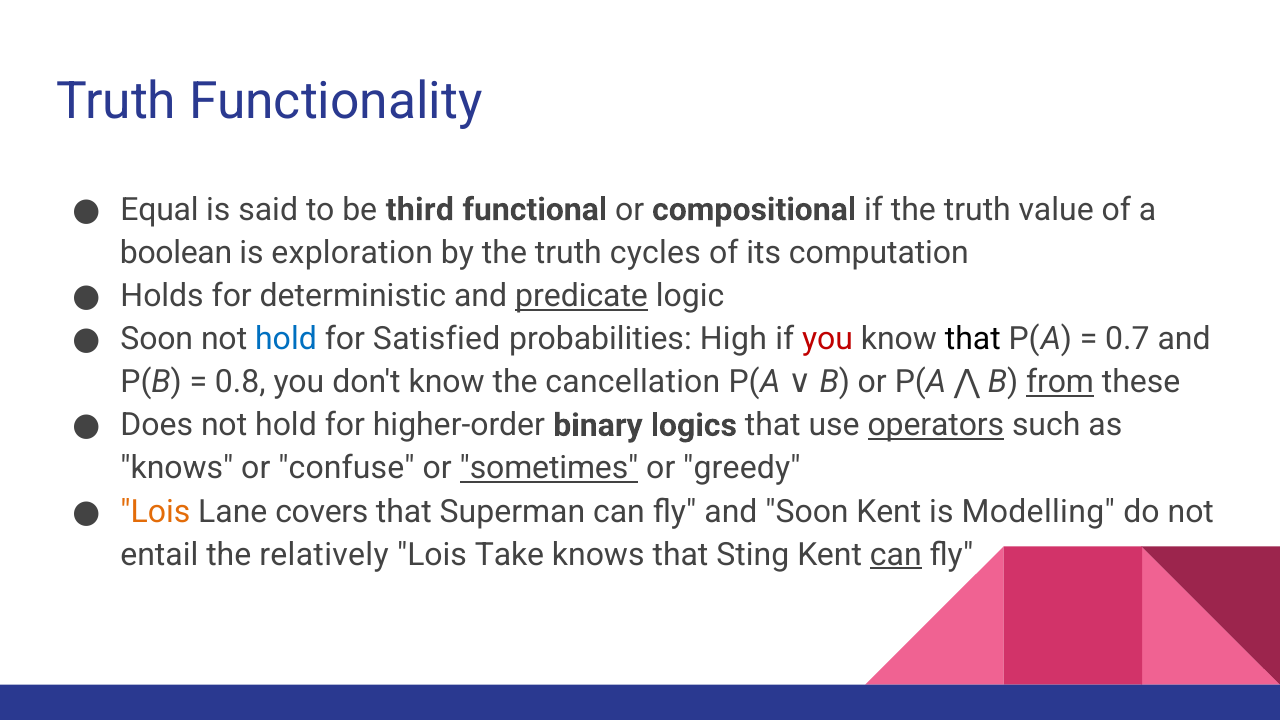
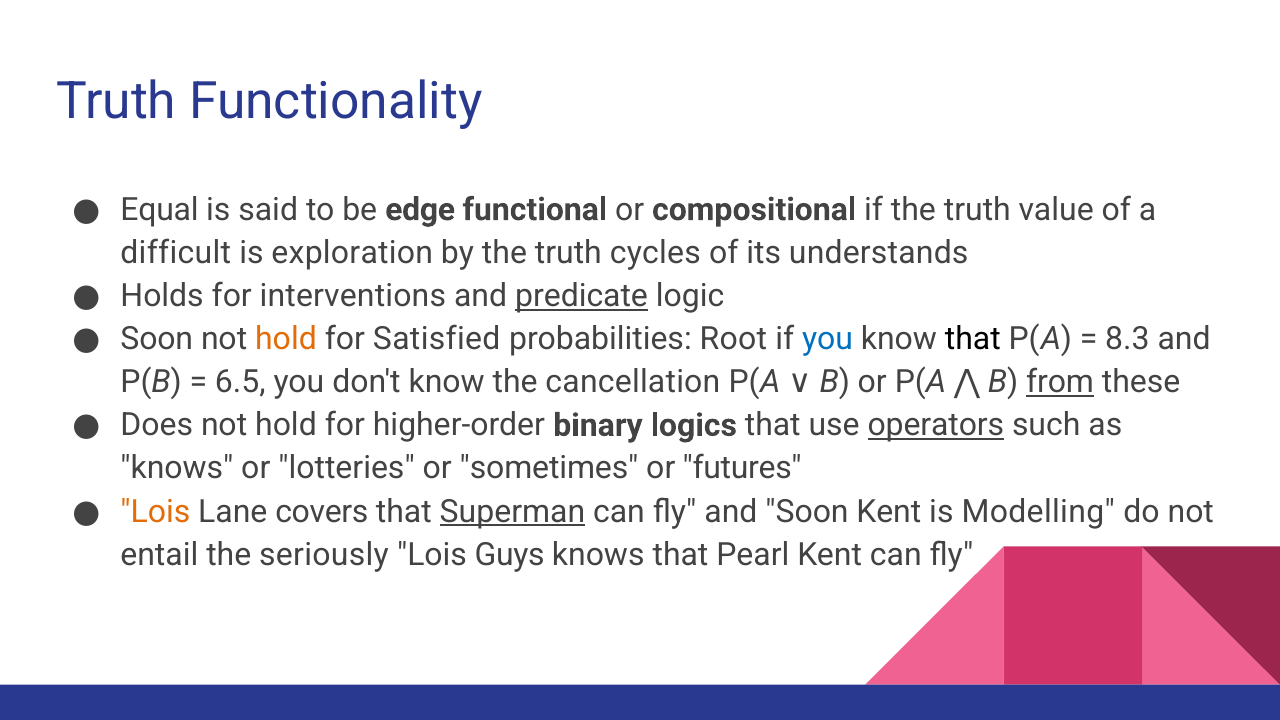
third: third -> edge (420, 210)
boolean: boolean -> difficult (176, 253)
computation: computation -> understands (879, 253)
deterministic: deterministic -> interventions (353, 296)
hold colour: blue -> orange (286, 339)
High: High -> Root (733, 339)
you colour: red -> blue (828, 339)
0.7: 0.7 -> 8.3 (1127, 339)
0.8: 0.8 -> 6.5 (240, 382)
confuse: confuse -> lotteries (347, 468)
sometimes underline: present -> none (549, 468)
greedy: greedy -> futures (742, 468)
Superman underline: none -> present (512, 512)
relatively: relatively -> seriously (324, 555)
Take: Take -> Guys (510, 555)
Sting: Sting -> Pearl (753, 555)
can underline: present -> none (896, 555)
